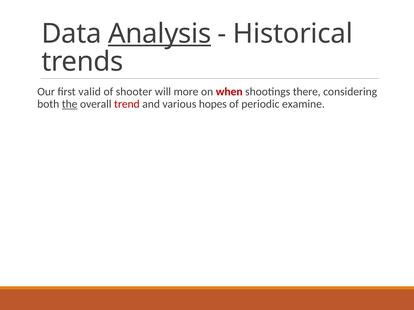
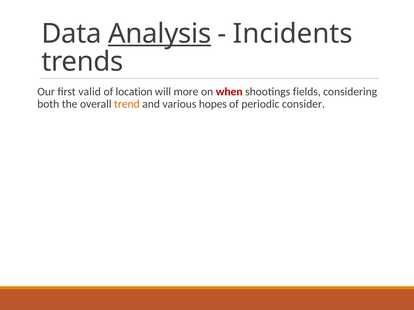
Historical: Historical -> Incidents (293, 34)
shooter: shooter -> location (134, 92)
there: there -> fields (307, 92)
the underline: present -> none (70, 104)
trend colour: red -> orange (127, 104)
examine: examine -> consider (303, 104)
